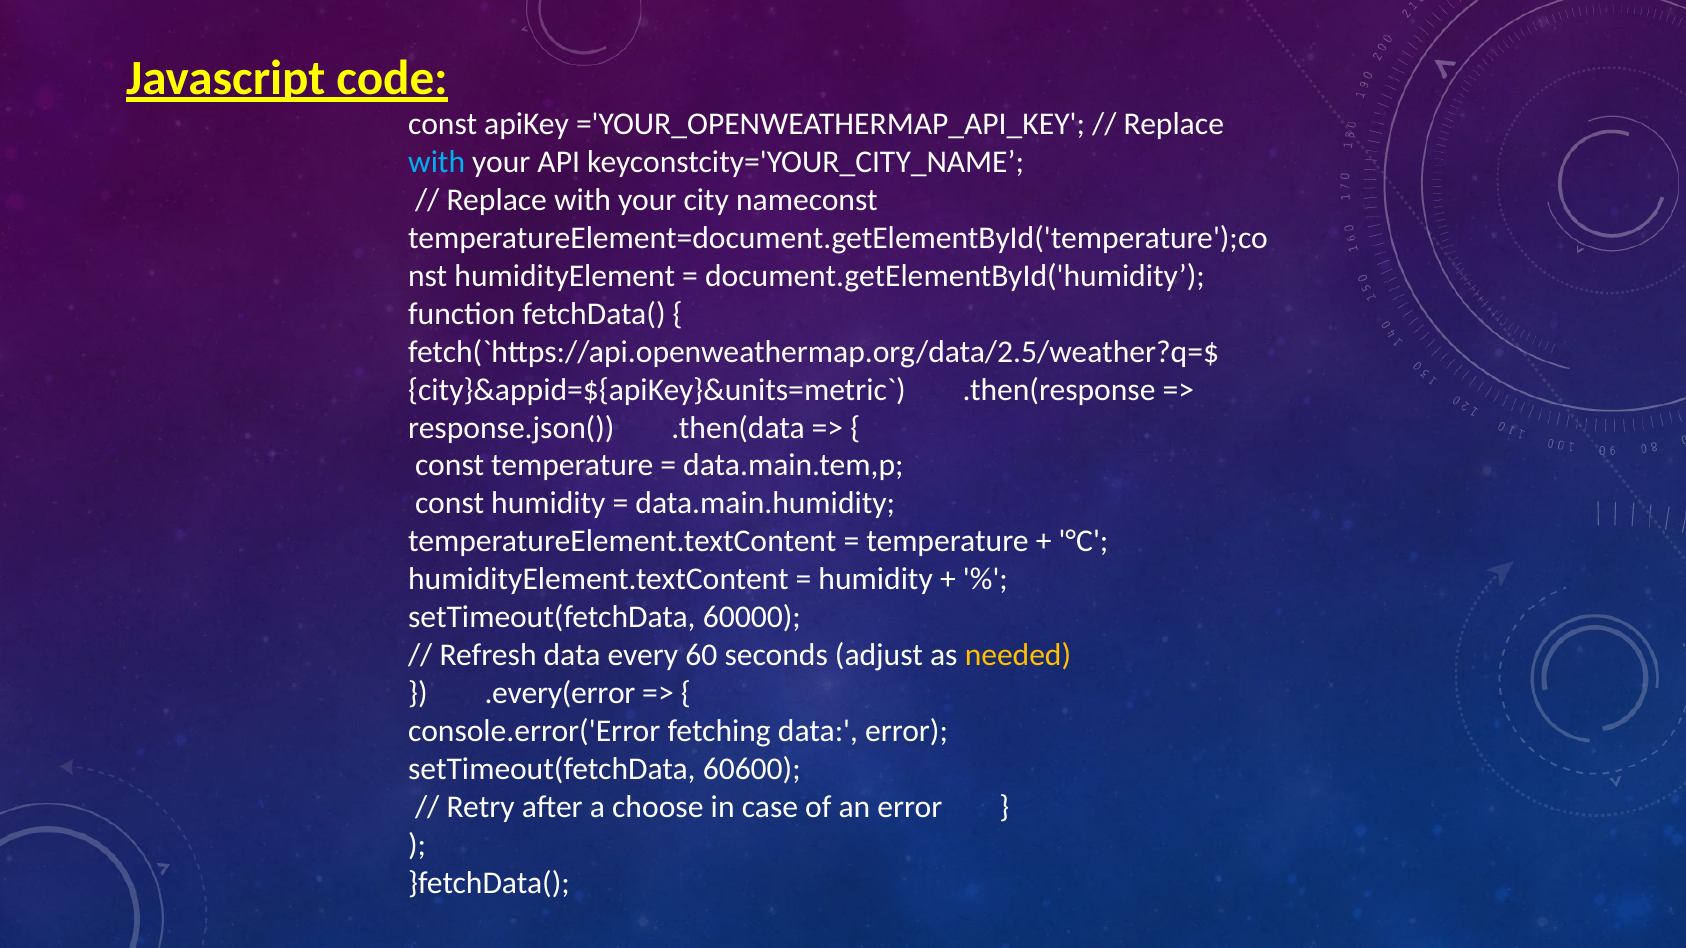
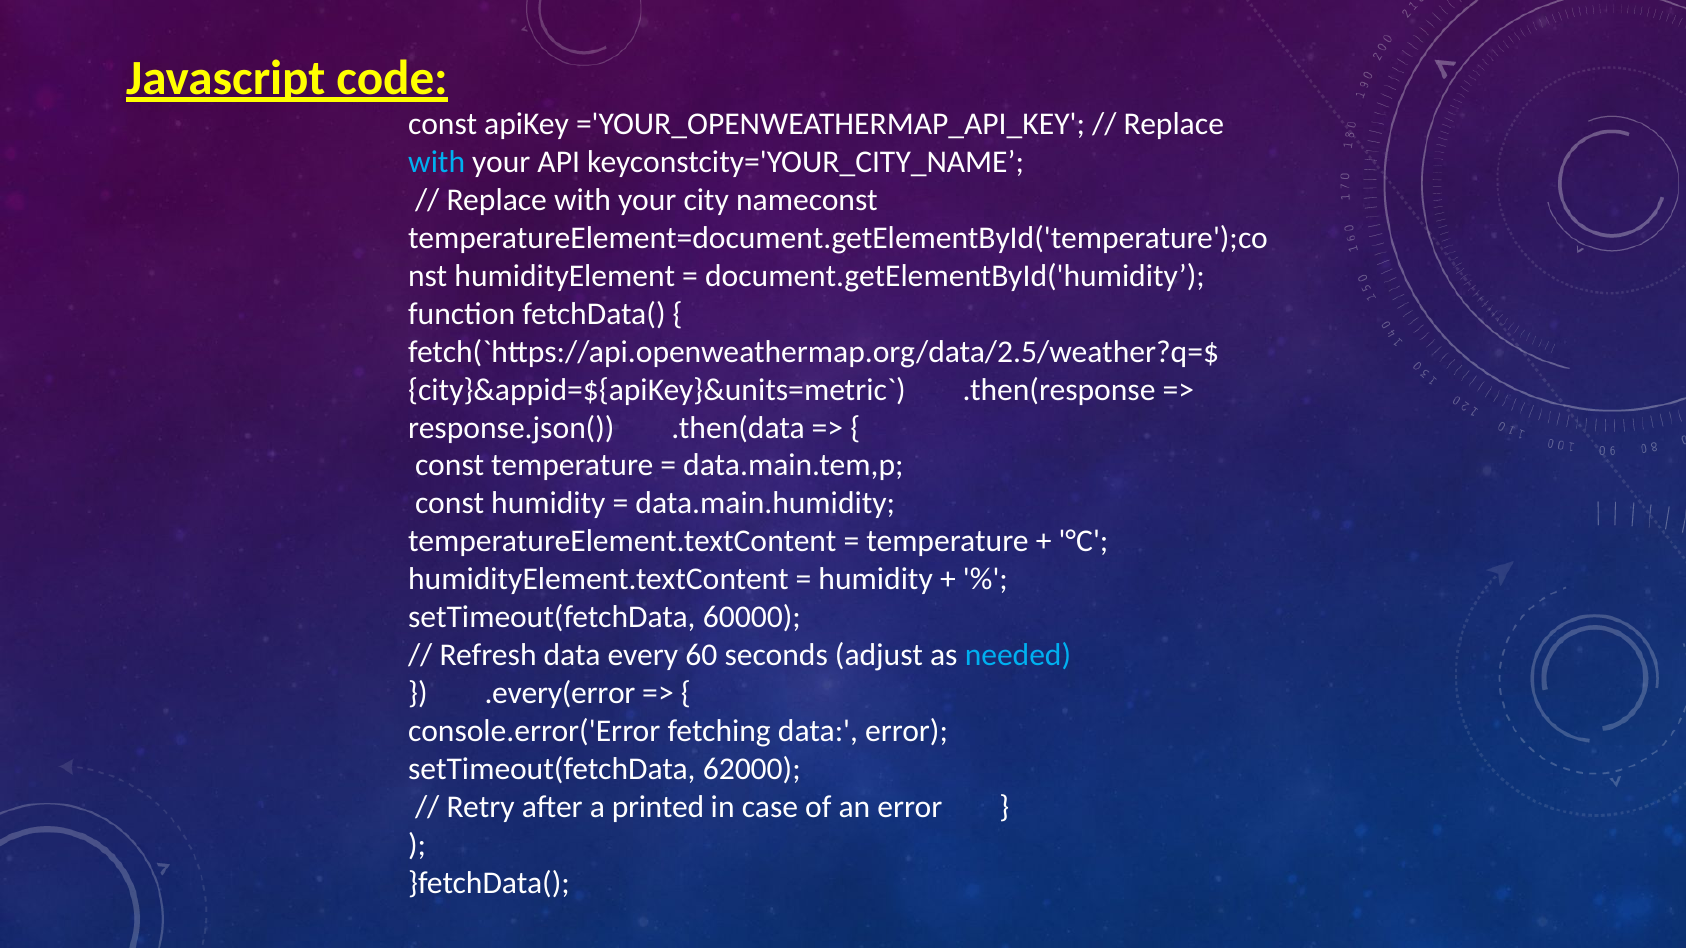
needed colour: yellow -> light blue (1018, 655)
60600: 60600 -> 62000 (752, 769)
choose: choose -> printed (658, 807)
